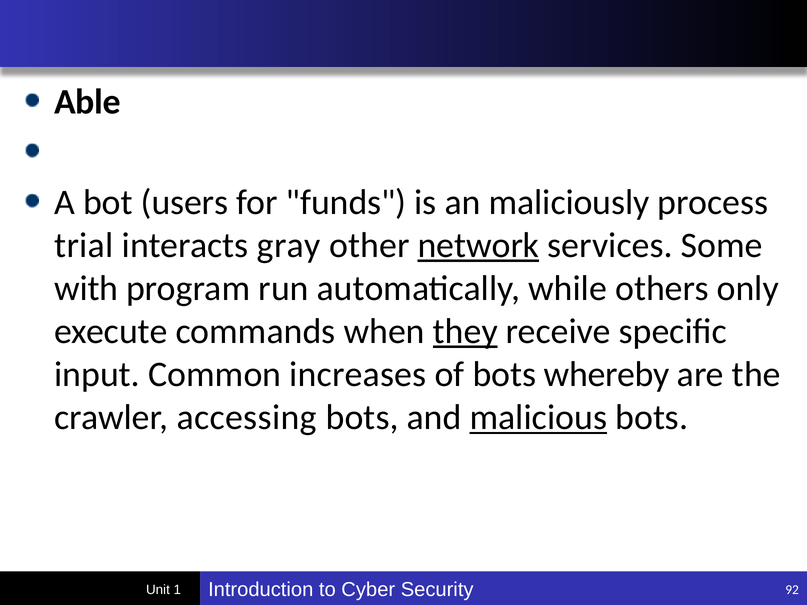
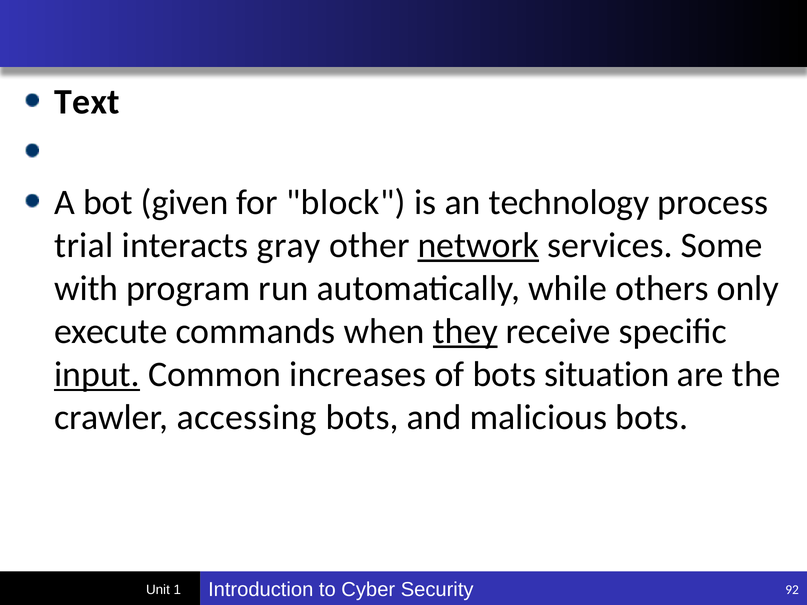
Able: Able -> Text (87, 102)
users: users -> given (185, 202)
funds: funds -> block (346, 202)
maliciously: maliciously -> technology (569, 202)
input underline: none -> present (97, 375)
whereby: whereby -> situation (607, 375)
malicious underline: present -> none (538, 418)
